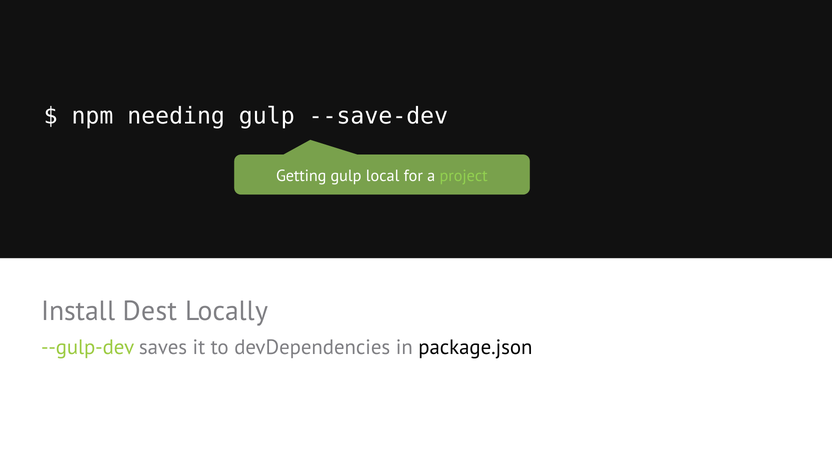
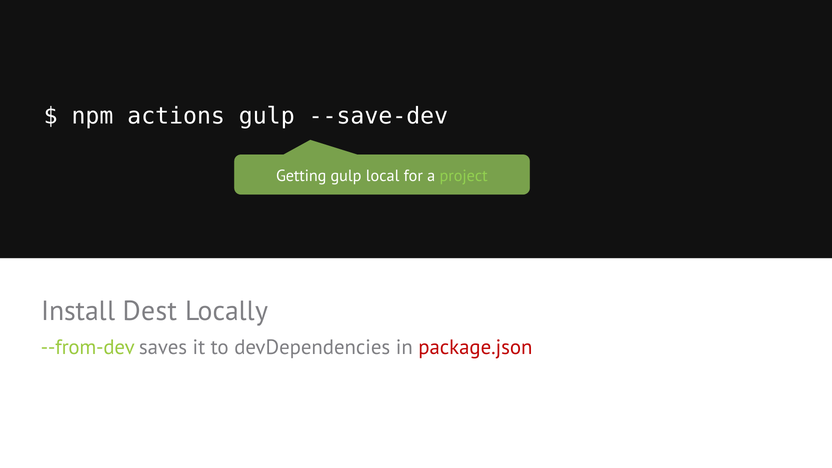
needing: needing -> actions (176, 116)
--gulp-dev: --gulp-dev -> --from-dev (88, 347)
package.json colour: black -> red (475, 347)
